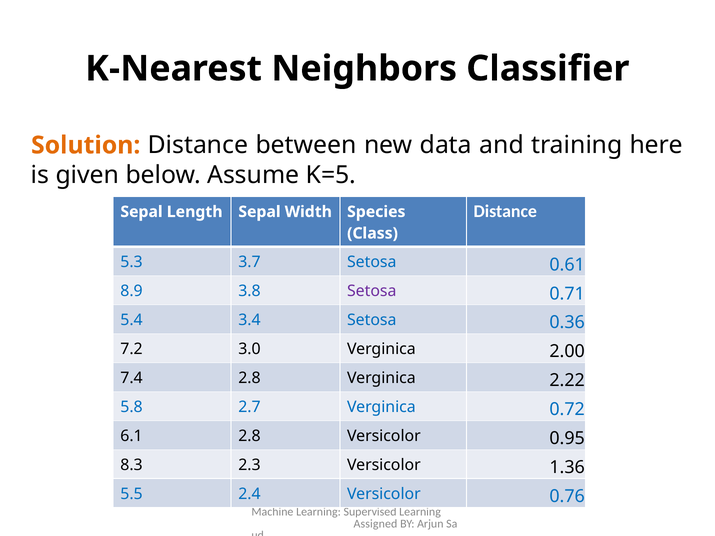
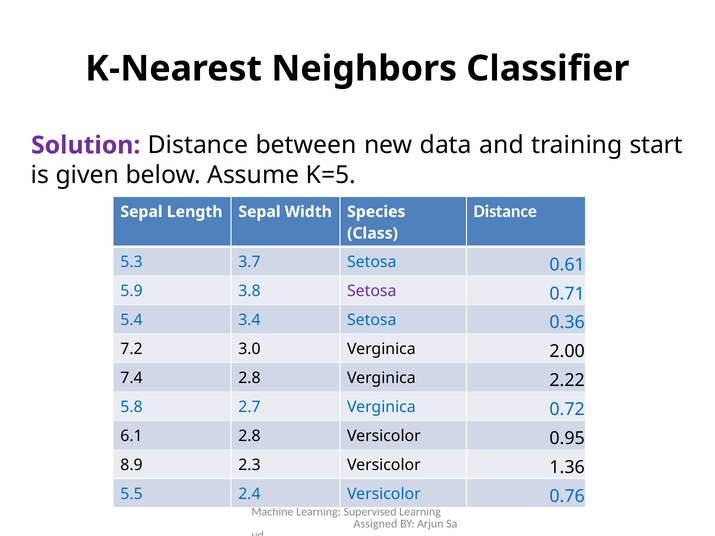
Solution colour: orange -> purple (86, 145)
here: here -> start (656, 145)
8.9: 8.9 -> 5.9 (132, 291)
8.3: 8.3 -> 8.9 (132, 465)
